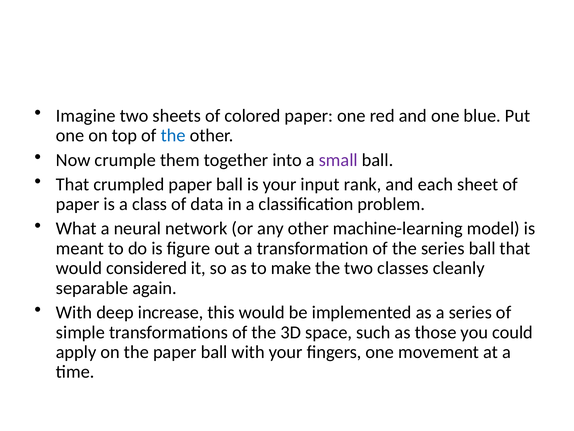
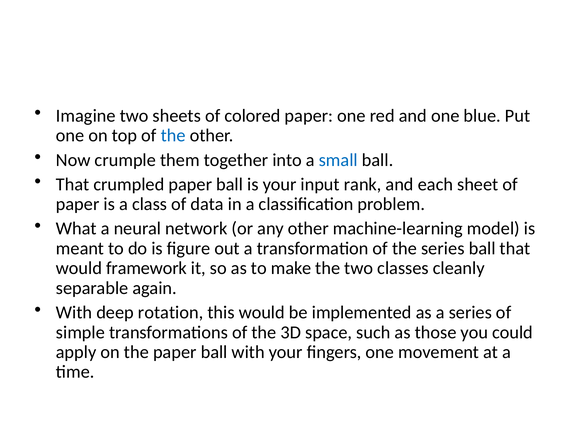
small colour: purple -> blue (338, 160)
considered: considered -> framework (147, 268)
increase: increase -> rotation (171, 312)
